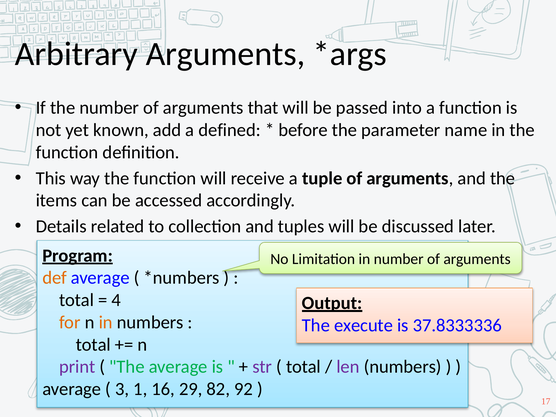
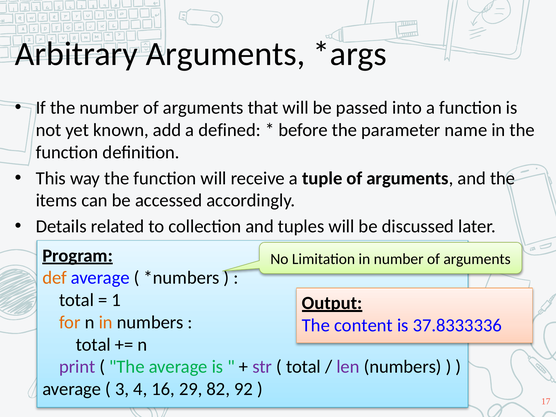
4: 4 -> 1 (116, 300)
execute: execute -> content (363, 325)
1: 1 -> 4 (140, 389)
